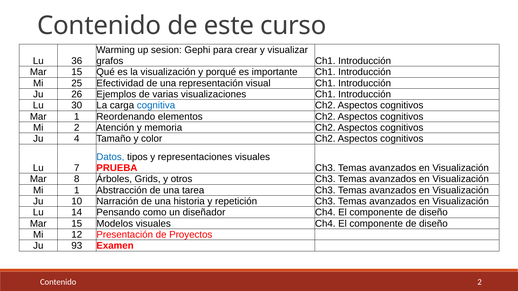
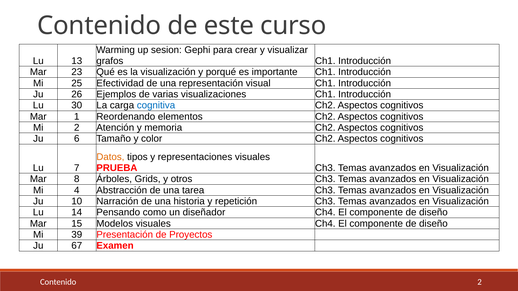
36: 36 -> 13 (77, 61)
15: 15 -> 23 (77, 72)
4: 4 -> 6 (77, 139)
Datos colour: blue -> orange (110, 157)
Mi 1: 1 -> 4 (77, 190)
12: 12 -> 39 (77, 235)
93: 93 -> 67 (77, 246)
